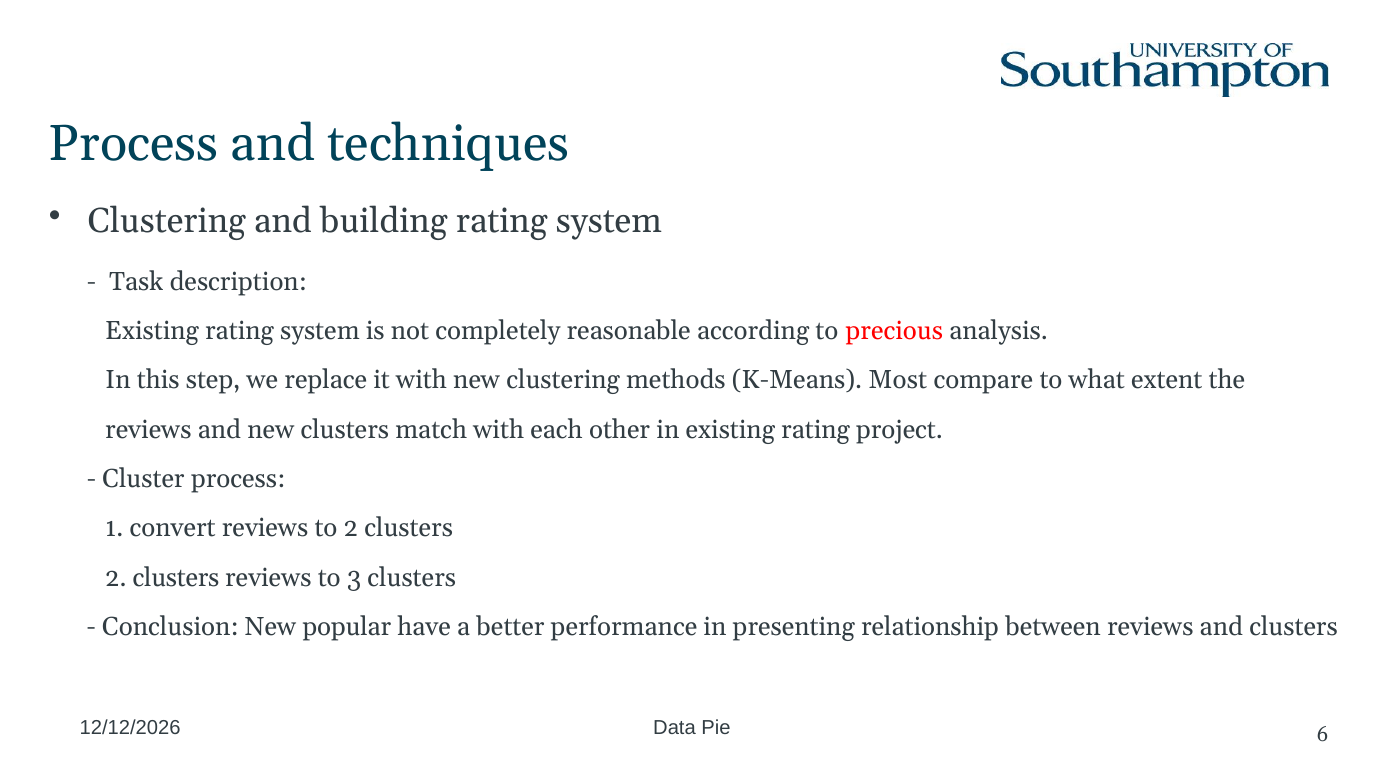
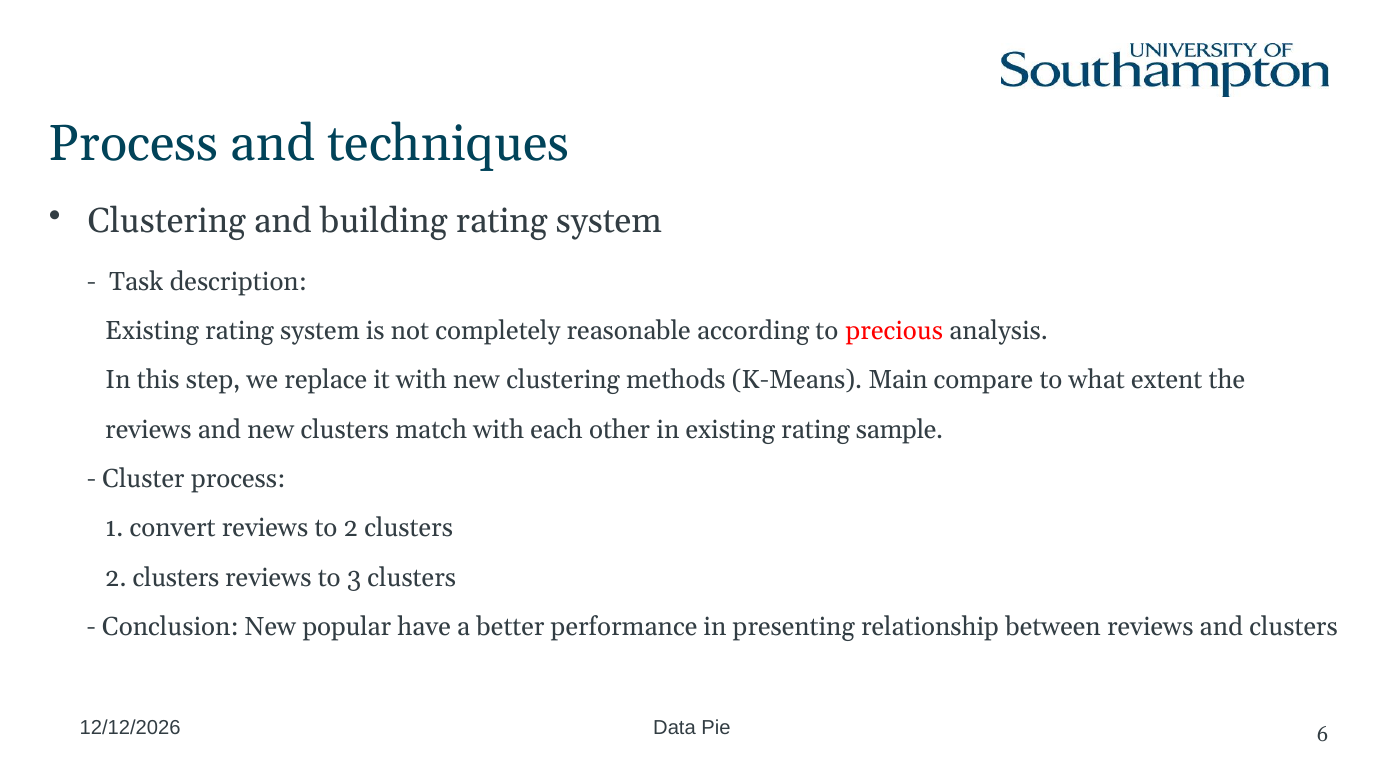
Most: Most -> Main (898, 380)
project: project -> sample (900, 429)
